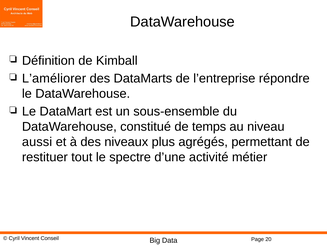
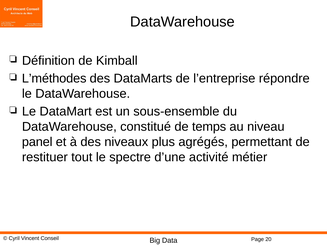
L’améliorer: L’améliorer -> L’méthodes (54, 78)
aussi: aussi -> panel (37, 142)
